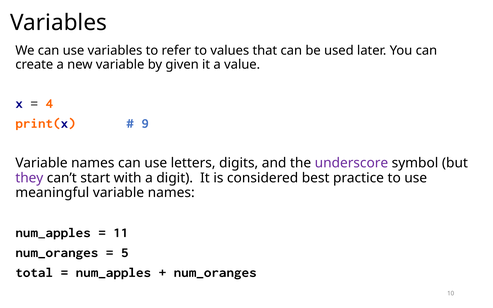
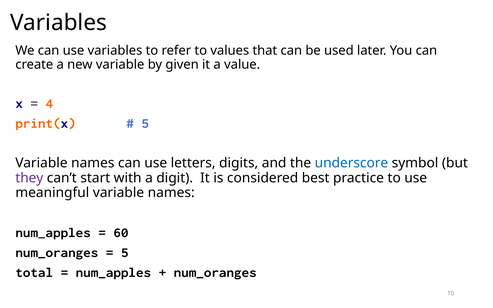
9: 9 -> 5 (145, 123)
underscore colour: purple -> blue (351, 163)
11: 11 -> 60 (121, 233)
